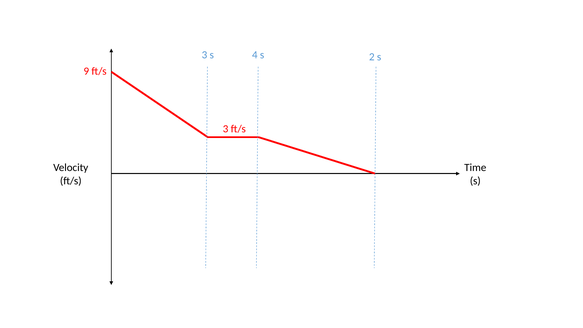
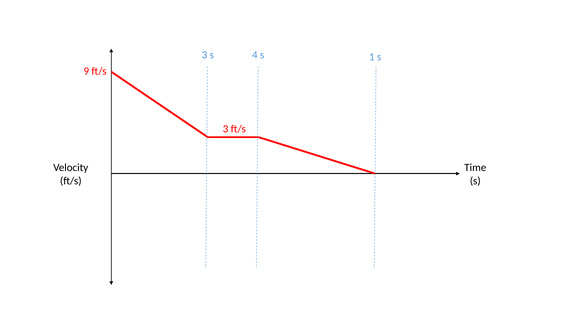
2: 2 -> 1 (372, 57)
